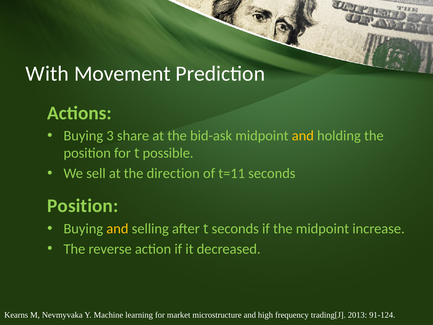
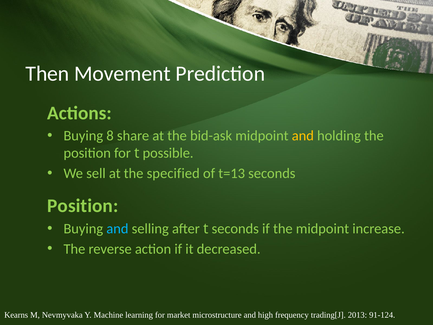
With: With -> Then (47, 73)
3: 3 -> 8 (110, 136)
direction: direction -> specified (173, 173)
t=11: t=11 -> t=13 (232, 173)
and colour: yellow -> light blue (117, 229)
